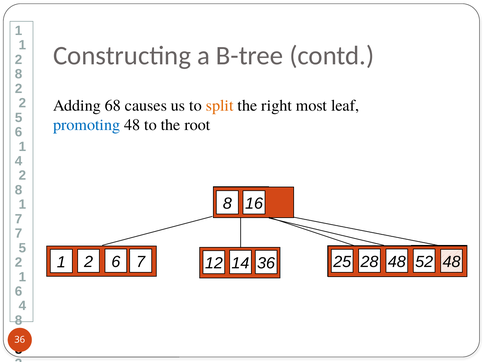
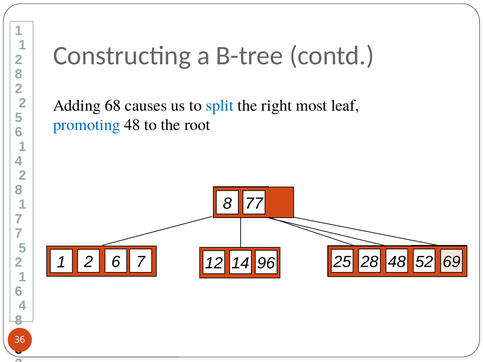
split colour: orange -> blue (220, 106)
16: 16 -> 77 (254, 204)
25 48: 48 -> 69 (452, 262)
1 36: 36 -> 96 (266, 263)
